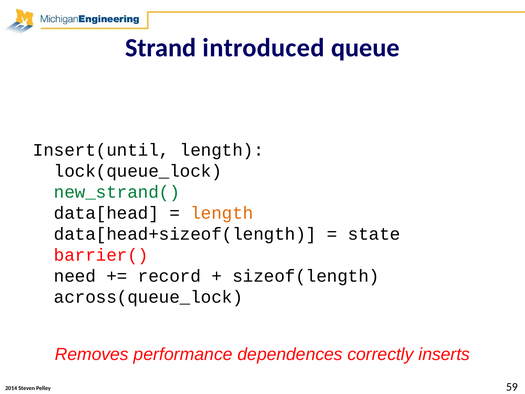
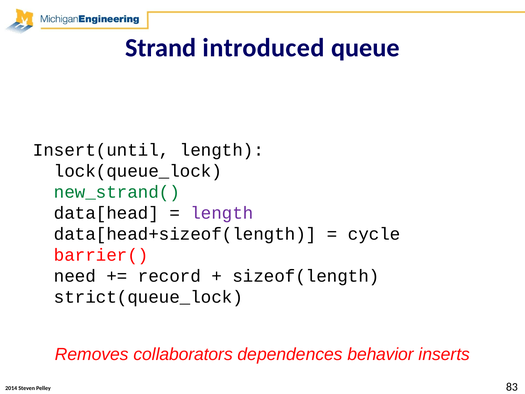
length colour: orange -> purple (222, 213)
state: state -> cycle (374, 234)
across(queue_lock: across(queue_lock -> strict(queue_lock (148, 297)
performance: performance -> collaborators (183, 354)
correctly: correctly -> behavior (381, 354)
59: 59 -> 83 (512, 387)
